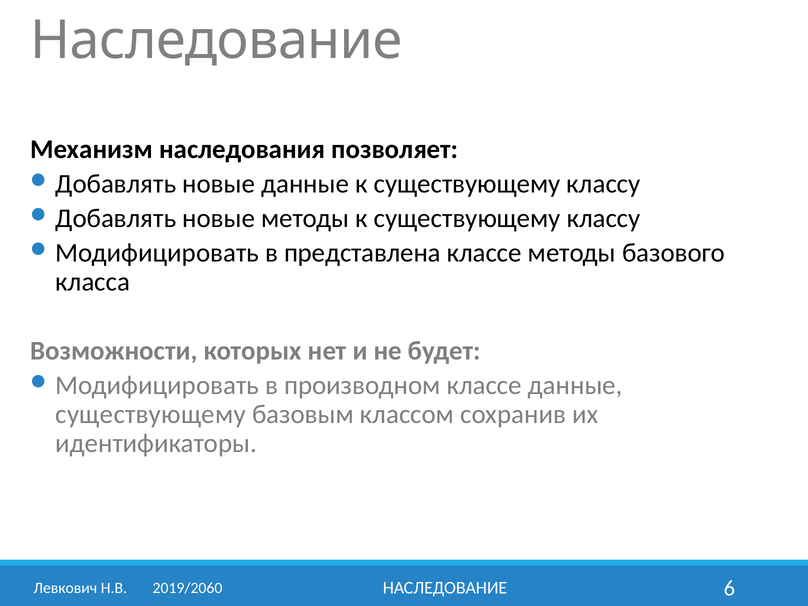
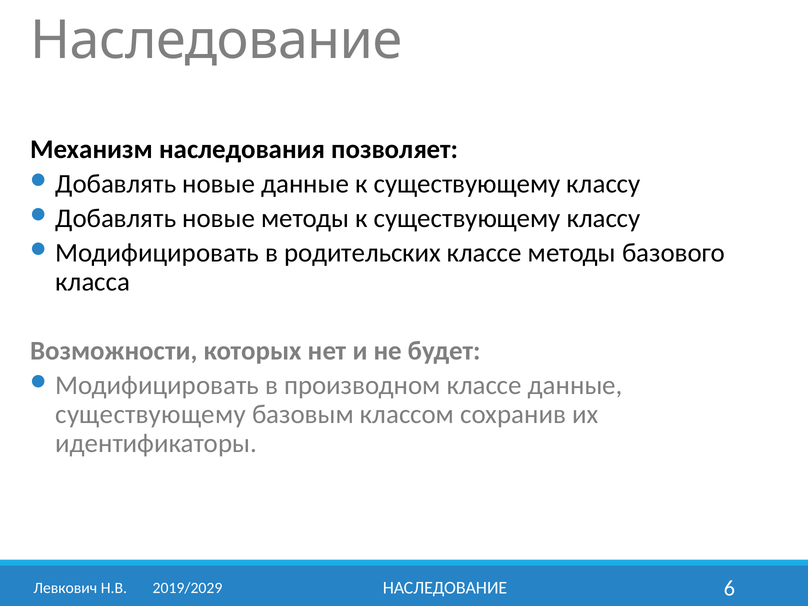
представлена: представлена -> родительских (362, 253)
2019/2060: 2019/2060 -> 2019/2029 (187, 588)
